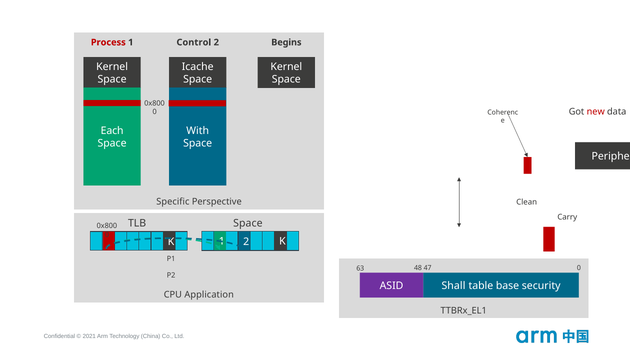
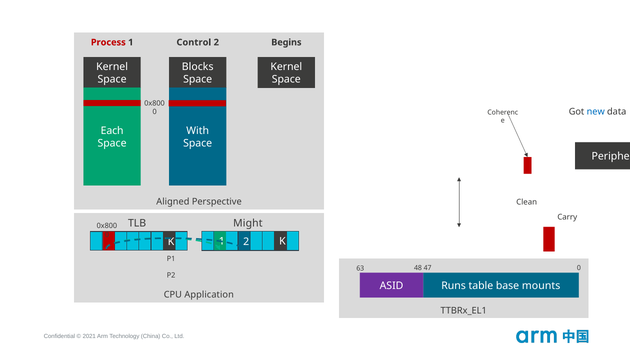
Icache: Icache -> Blocks (198, 67)
new colour: red -> blue (596, 112)
Specific: Specific -> Aligned (173, 202)
TLB Space: Space -> Might (248, 223)
Shall: Shall -> Runs (454, 286)
security: security -> mounts (541, 286)
